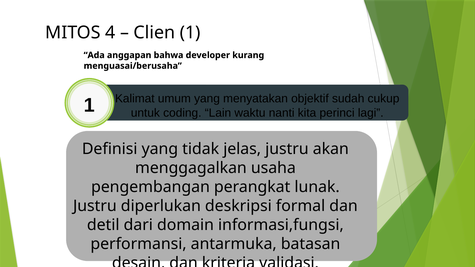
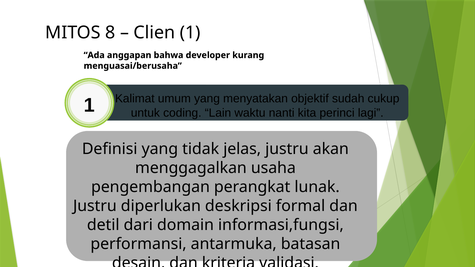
4: 4 -> 8 (110, 33)
